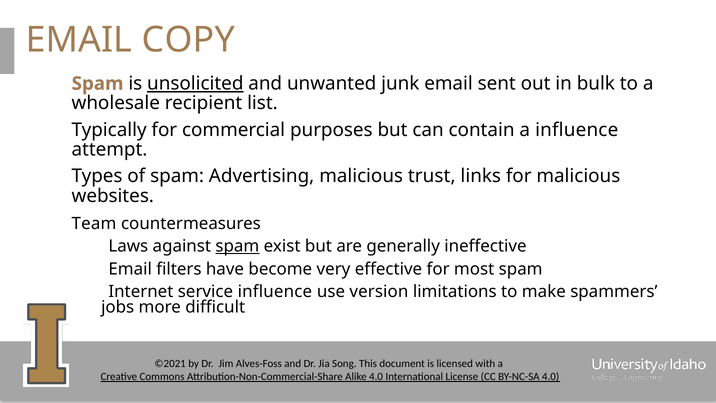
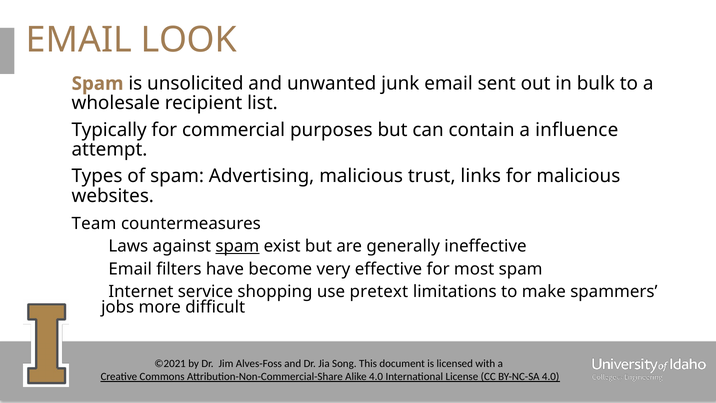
COPY: COPY -> LOOK (189, 40)
unsolicited underline: present -> none (195, 84)
service influence: influence -> shopping (275, 291)
version: version -> pretext (379, 291)
